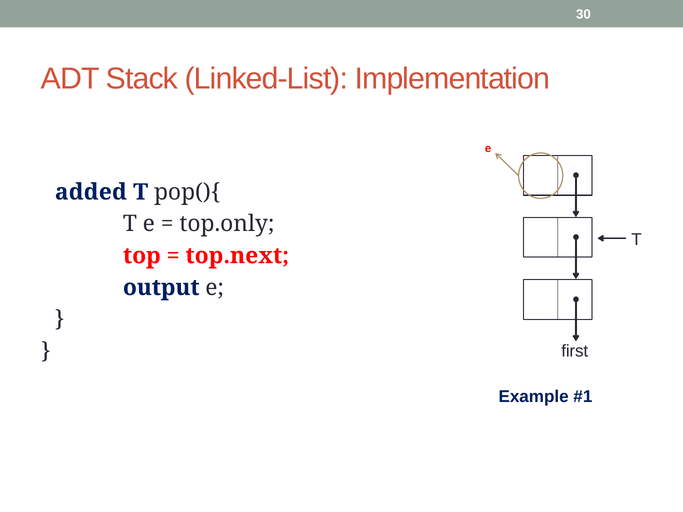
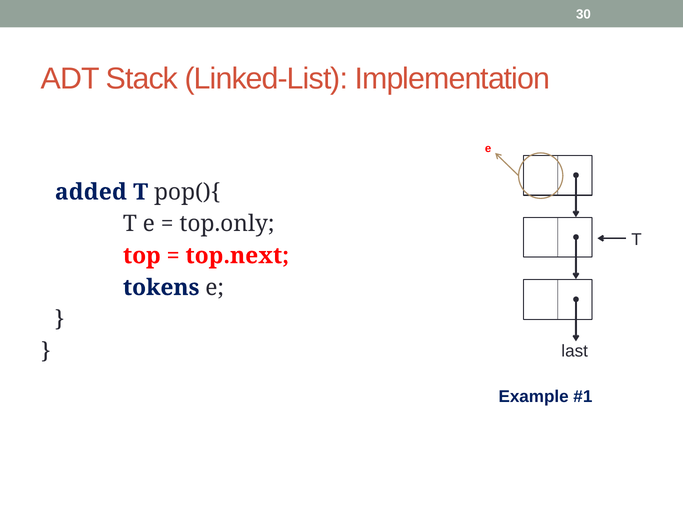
output: output -> tokens (161, 288)
first: first -> last (575, 351)
